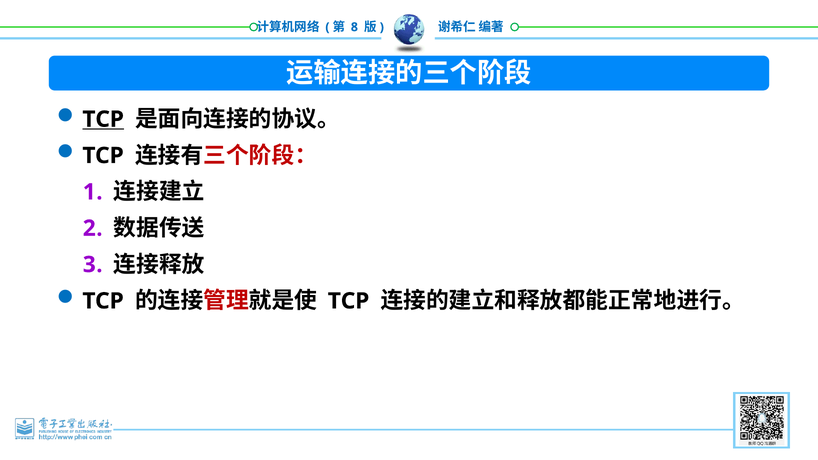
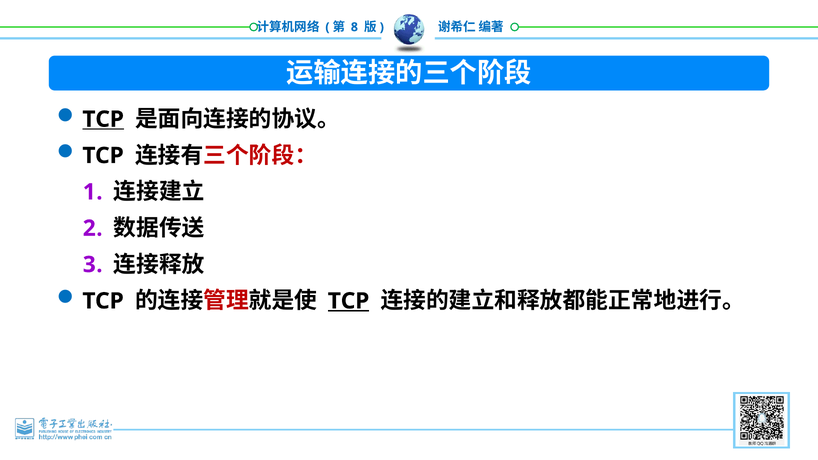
TCP underline: none -> present (349, 301)
